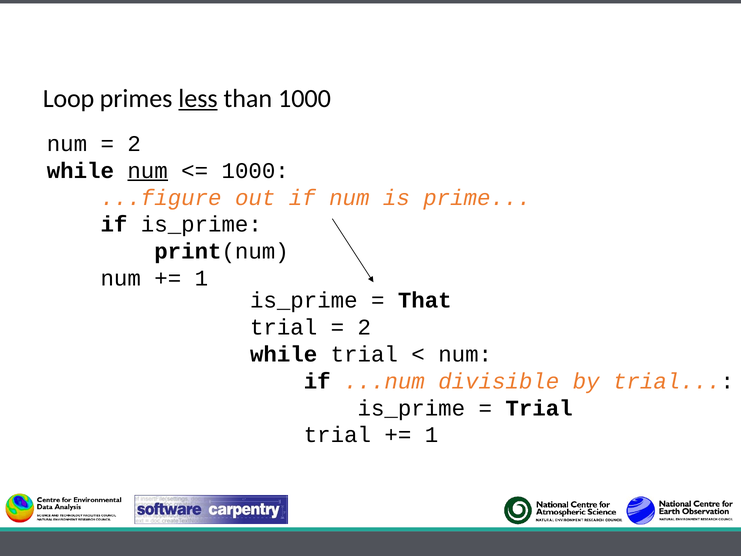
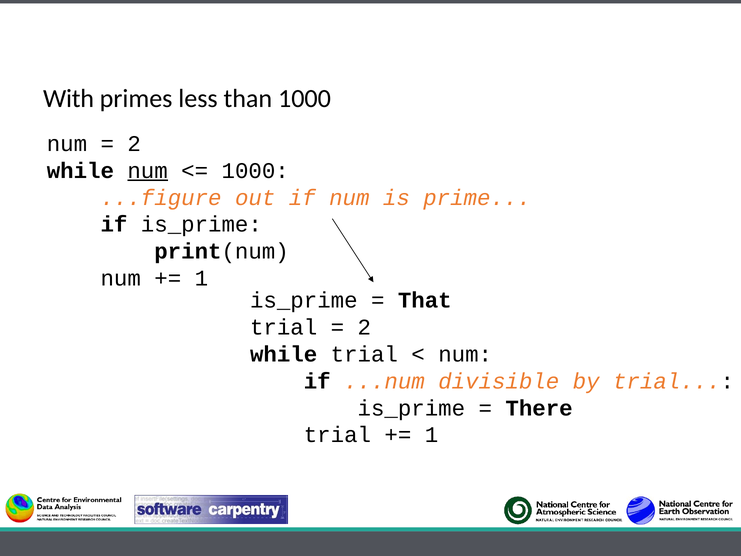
Loop: Loop -> With (69, 98)
less underline: present -> none (198, 98)
Trial: Trial -> There (539, 408)
